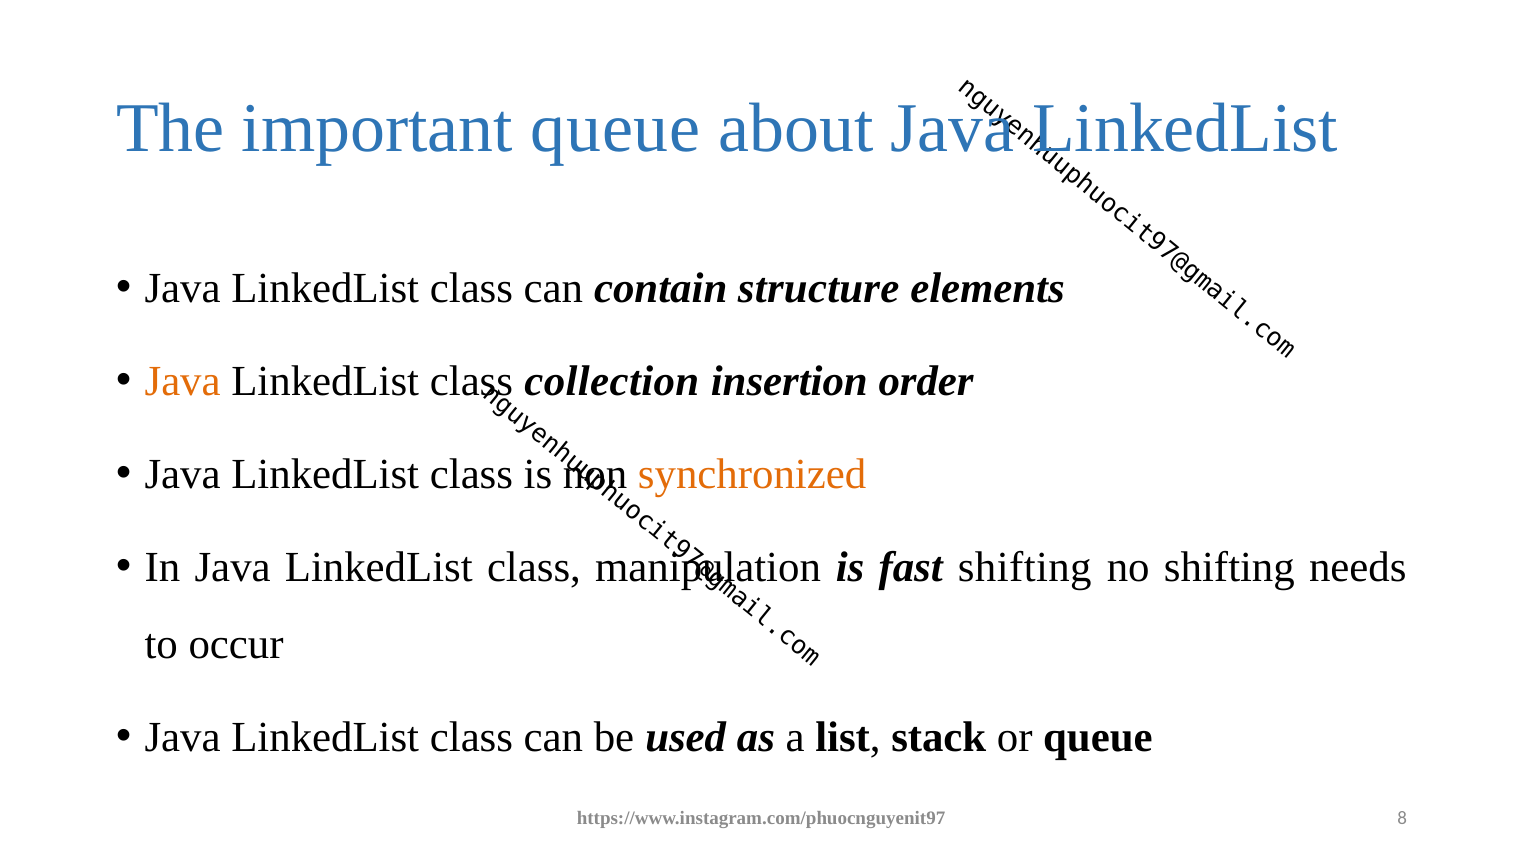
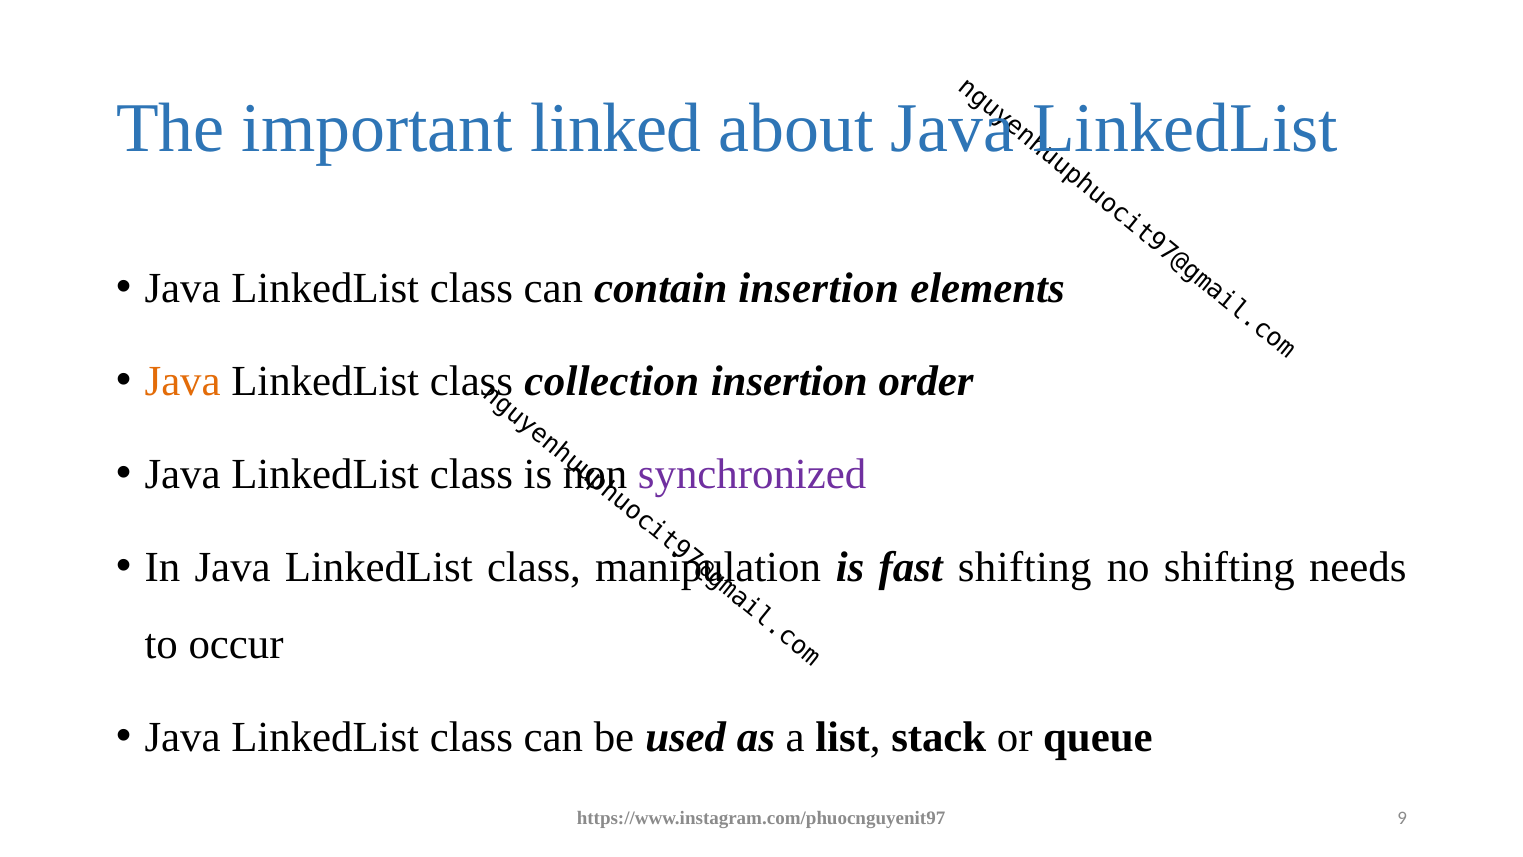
important queue: queue -> linked (616, 128)
contain structure: structure -> insertion (819, 288)
synchronized colour: orange -> purple (752, 474)
https://www.instagram.com/phuocnguyenit97 8: 8 -> 9 (1402, 818)
